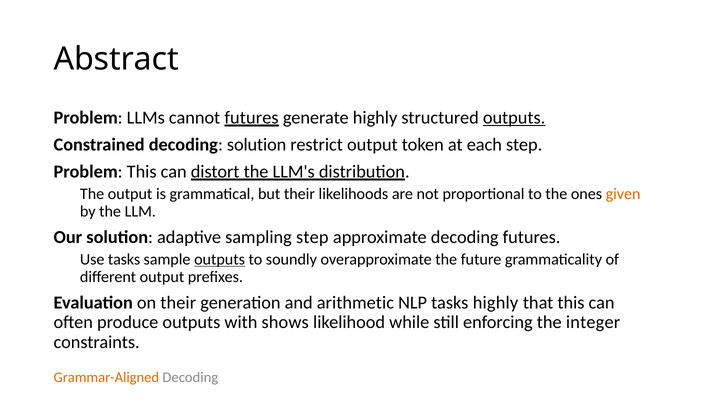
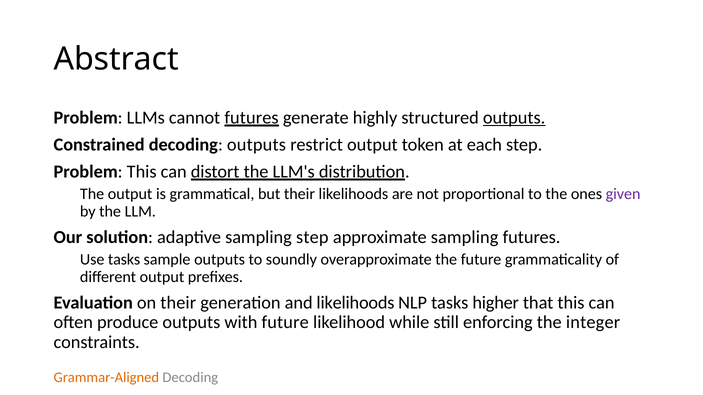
decoding solution: solution -> outputs (256, 145)
given colour: orange -> purple (623, 194)
approximate decoding: decoding -> sampling (465, 237)
outputs underline: present -> none (220, 260)
and arithmetic: arithmetic -> likelihoods (356, 303)
tasks highly: highly -> higher (496, 303)
with shows: shows -> future (285, 323)
